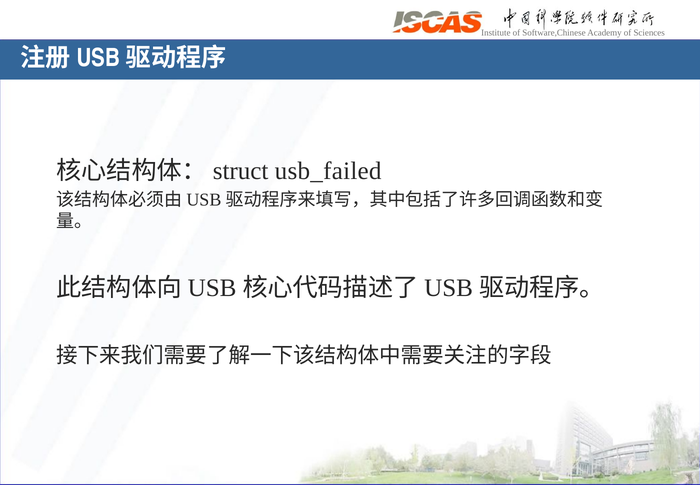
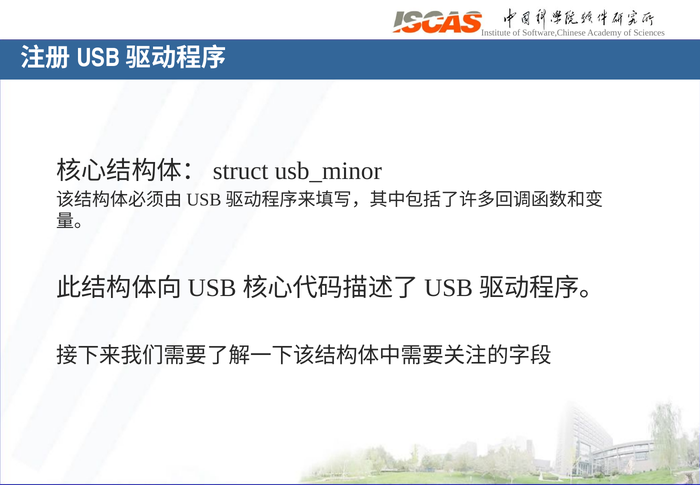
usb_failed: usb_failed -> usb_minor (328, 171)
